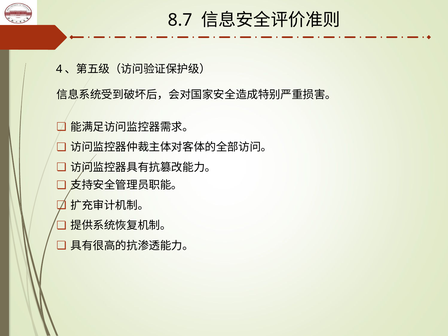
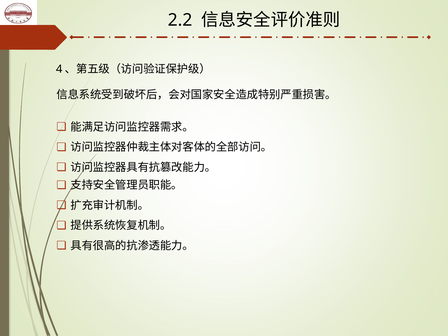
8.7: 8.7 -> 2.2 (180, 20)
